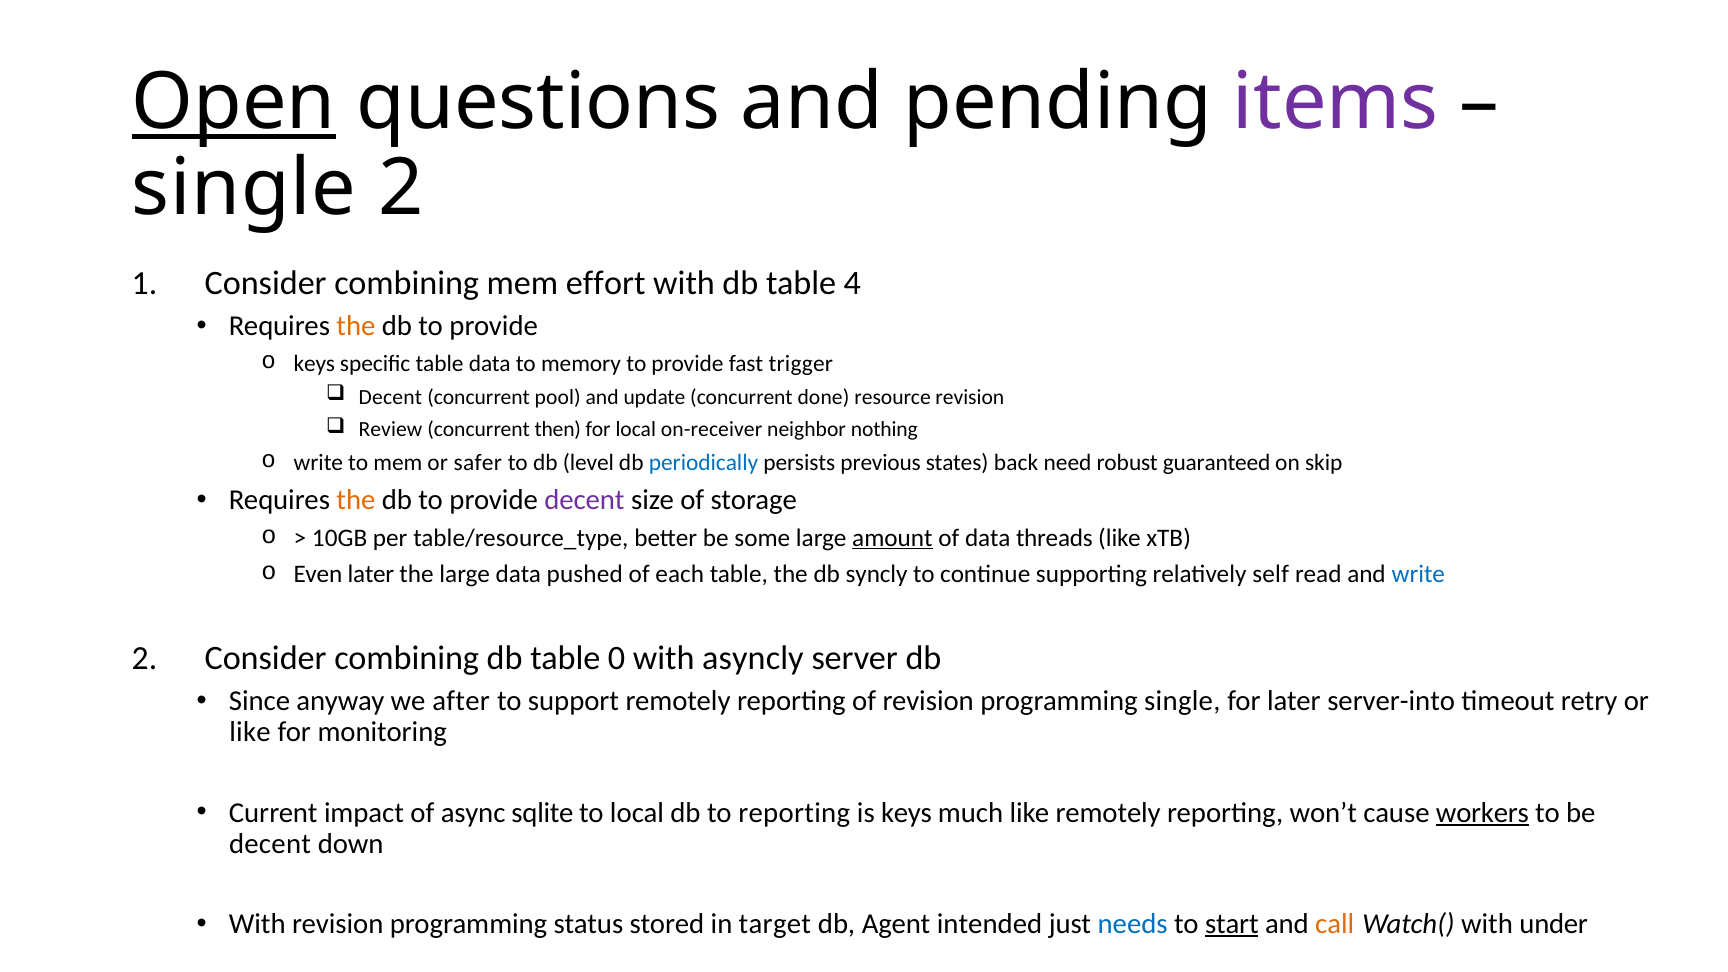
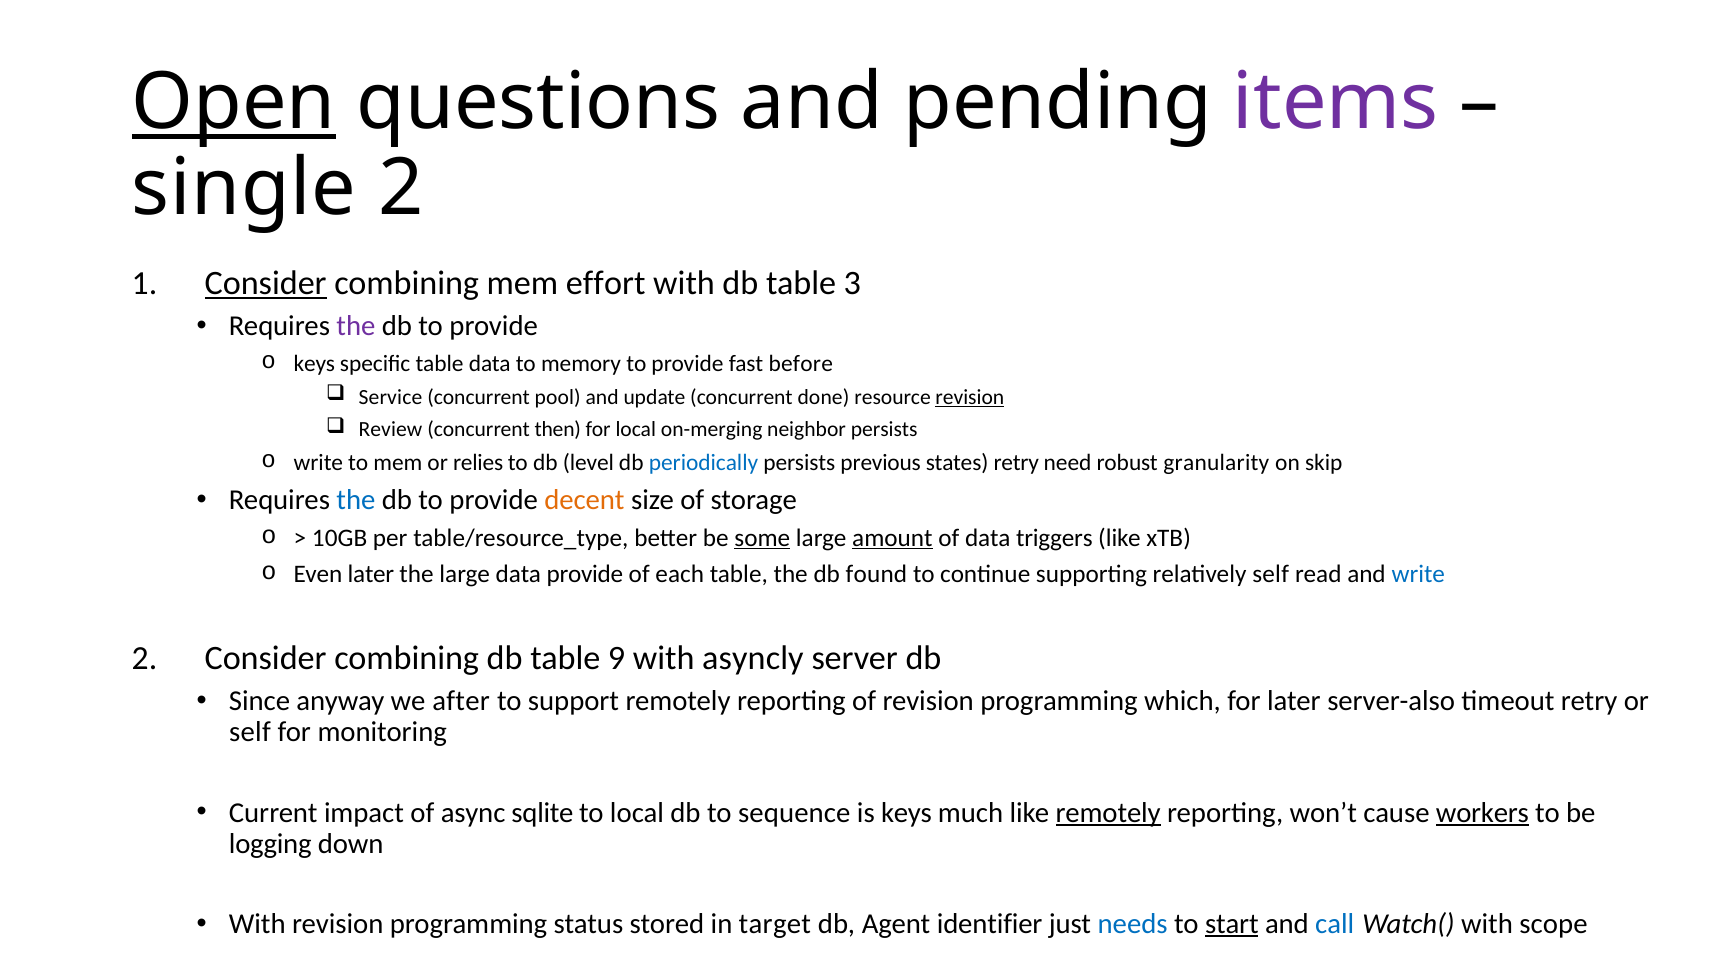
Consider underline: none -> present (266, 283)
4: 4 -> 3 (852, 283)
the colour: orange -> purple (356, 326)
trigger: trigger -> before (801, 364)
Decent: Decent -> Service (390, 397)
revision underline: none -> present (970, 397)
on-receiver: on-receiver -> on-merging (712, 429)
neighbor nothing: nothing -> persists (884, 429)
safer: safer -> relies (478, 463)
states back: back -> retry (1016, 463)
guaranteed: guaranteed -> granularity (1216, 463)
the colour: orange -> blue (356, 500)
decent colour: purple -> orange (584, 500)
some underline: none -> present (762, 538)
threads: threads -> triggers (1054, 538)
data pushed: pushed -> provide (585, 574)
syncly: syncly -> found (876, 574)
0: 0 -> 9 (617, 658)
programming single: single -> which (1182, 701)
server-into: server-into -> server-also (1391, 701)
like: like -> self (250, 732)
to reporting: reporting -> sequence (794, 813)
remotely underline: none -> present (1108, 813)
decent: decent -> logging (270, 844)
intended: intended -> identifier (990, 924)
call colour: orange -> blue (1335, 924)
under: under -> scope (1554, 924)
